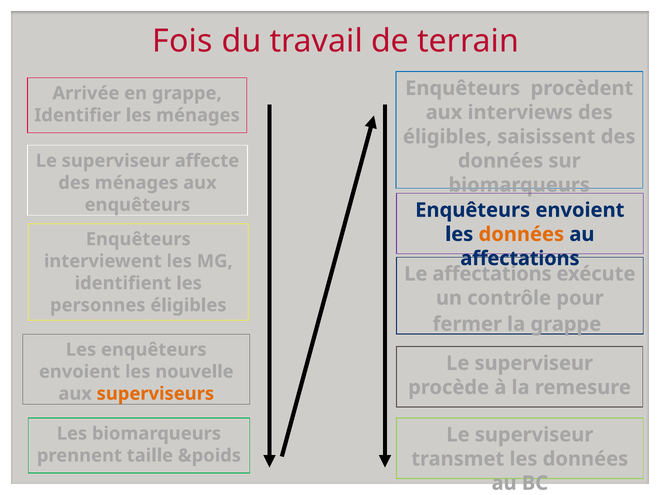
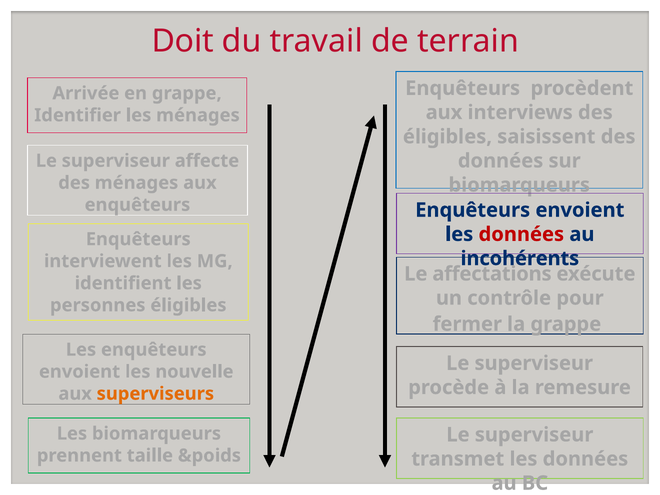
Fois: Fois -> Doit (183, 41)
données colour: orange -> red (521, 234)
affectations: affectations -> incohérents (520, 258)
